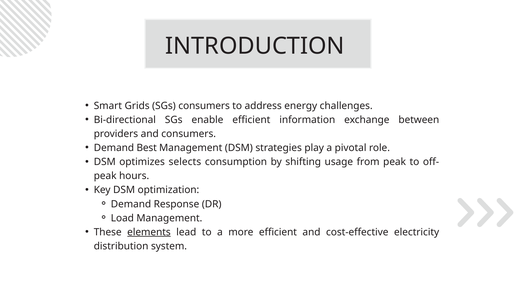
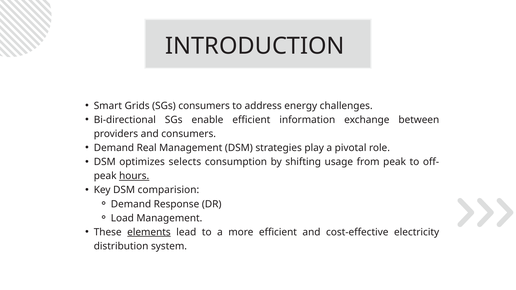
Best: Best -> Real (147, 148)
hours underline: none -> present (134, 176)
optimization: optimization -> comparision (168, 190)
